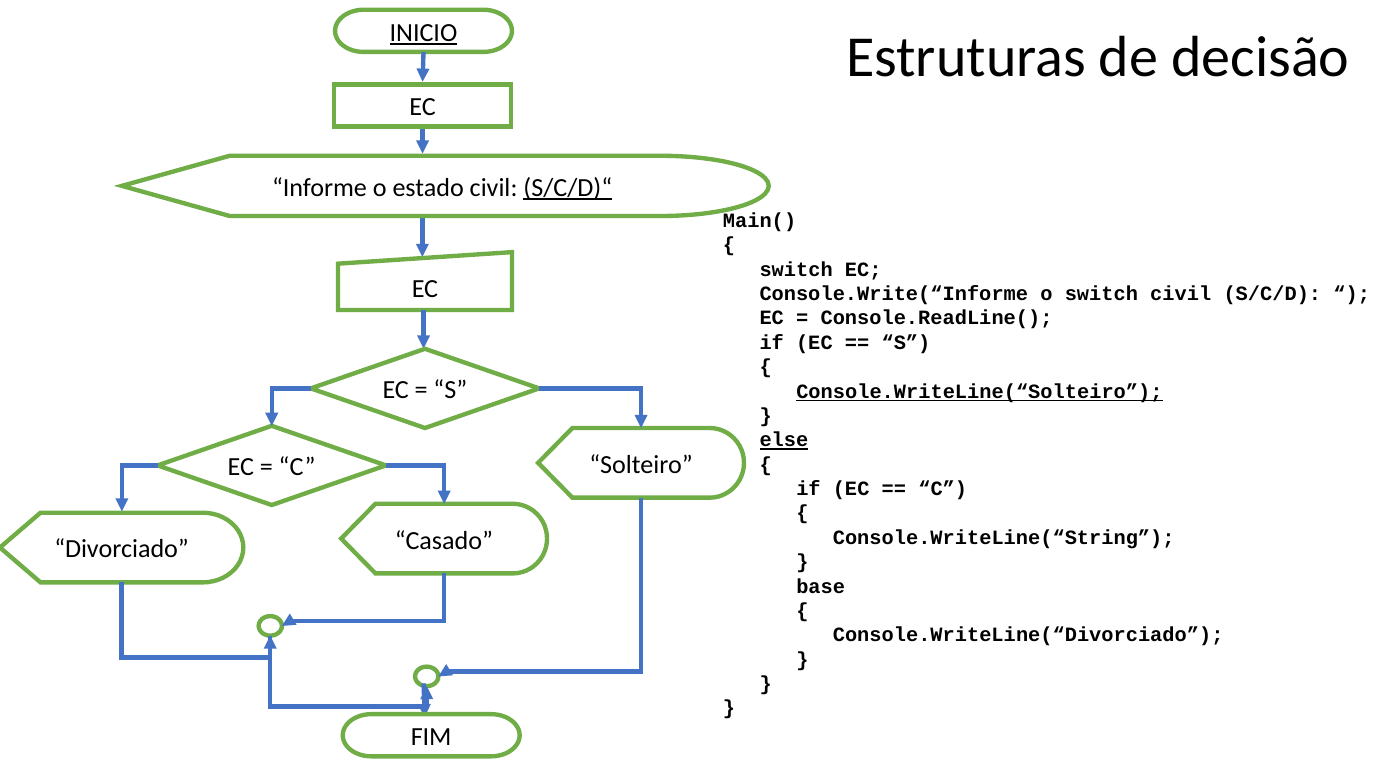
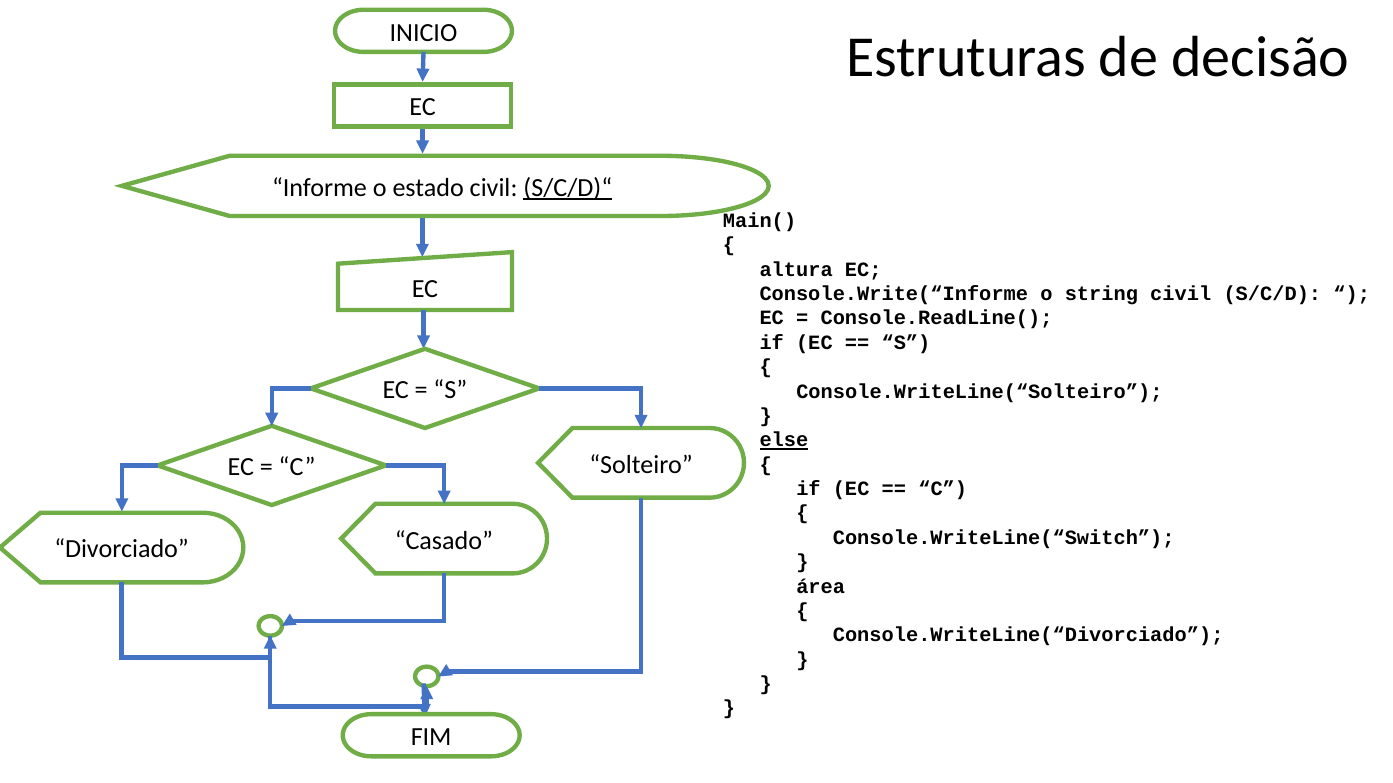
INICIO underline: present -> none (423, 33)
switch: switch -> altura (796, 270)
o switch: switch -> string (1101, 294)
Console.WriteLine(“Solteiro underline: present -> none (979, 392)
Console.WriteLine(“String: Console.WriteLine(“String -> Console.WriteLine(“Switch (1004, 538)
base: base -> área (821, 587)
